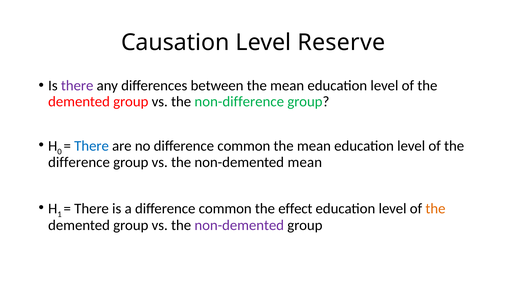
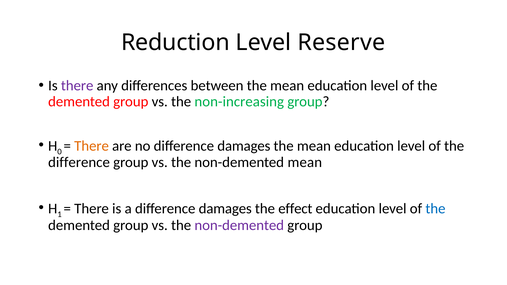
Causation: Causation -> Reduction (175, 43)
non-difference: non-difference -> non-increasing (239, 102)
There colour: blue -> orange (92, 146)
no difference common: common -> damages (244, 146)
a difference common: common -> damages (225, 209)
the colour: orange -> blue (435, 209)
